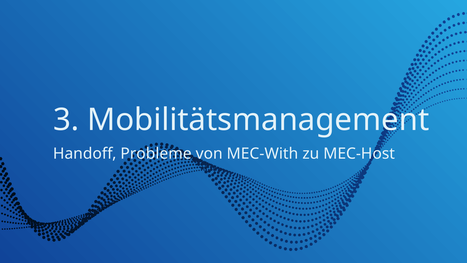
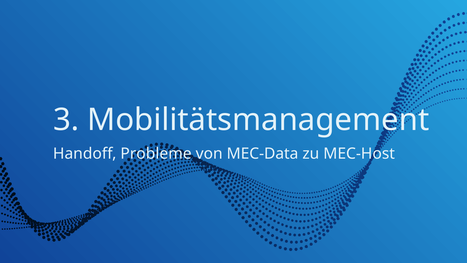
MEC-With: MEC-With -> MEC-Data (263, 154)
